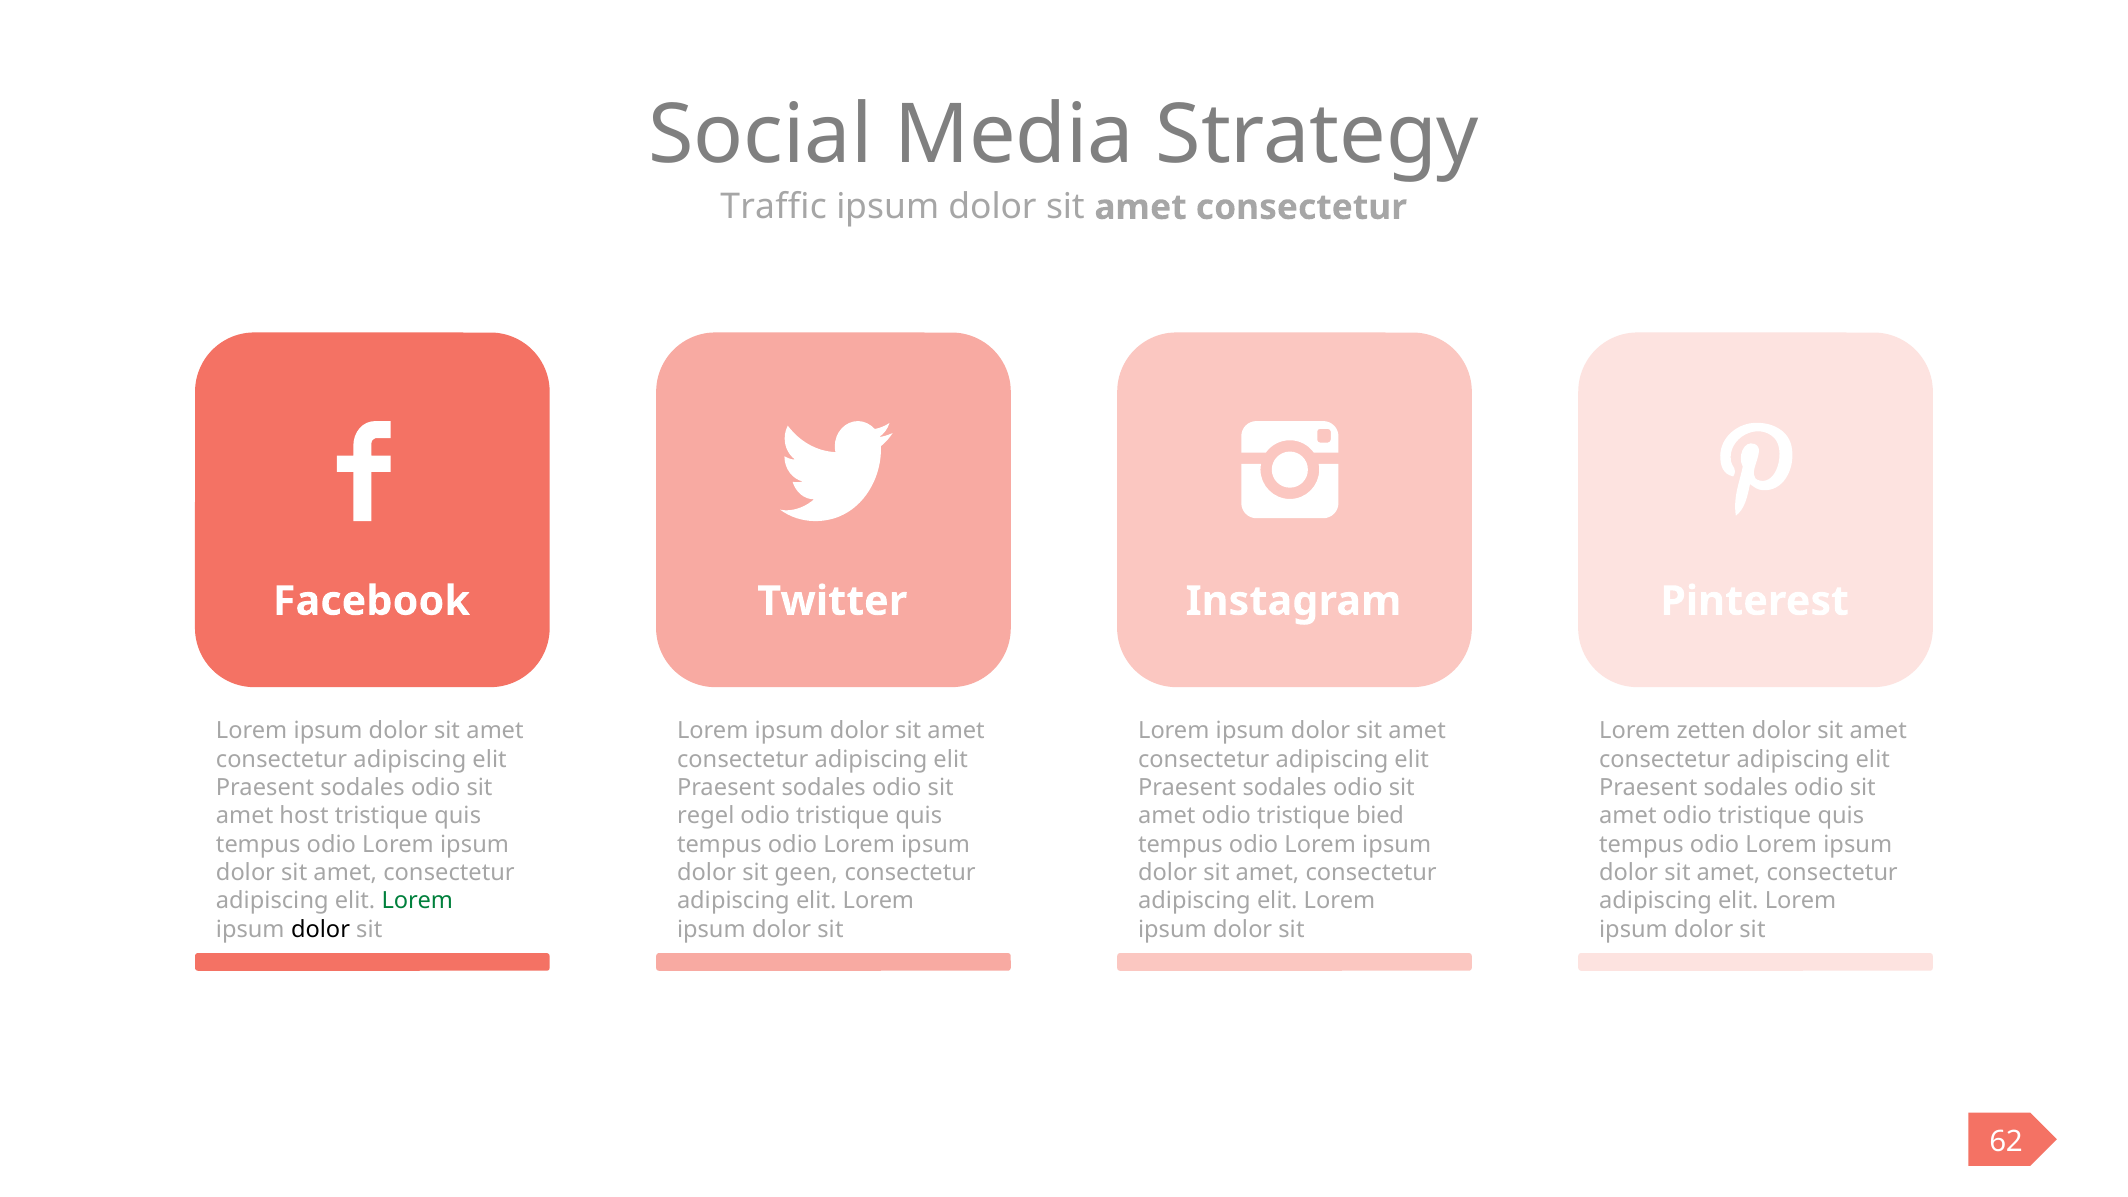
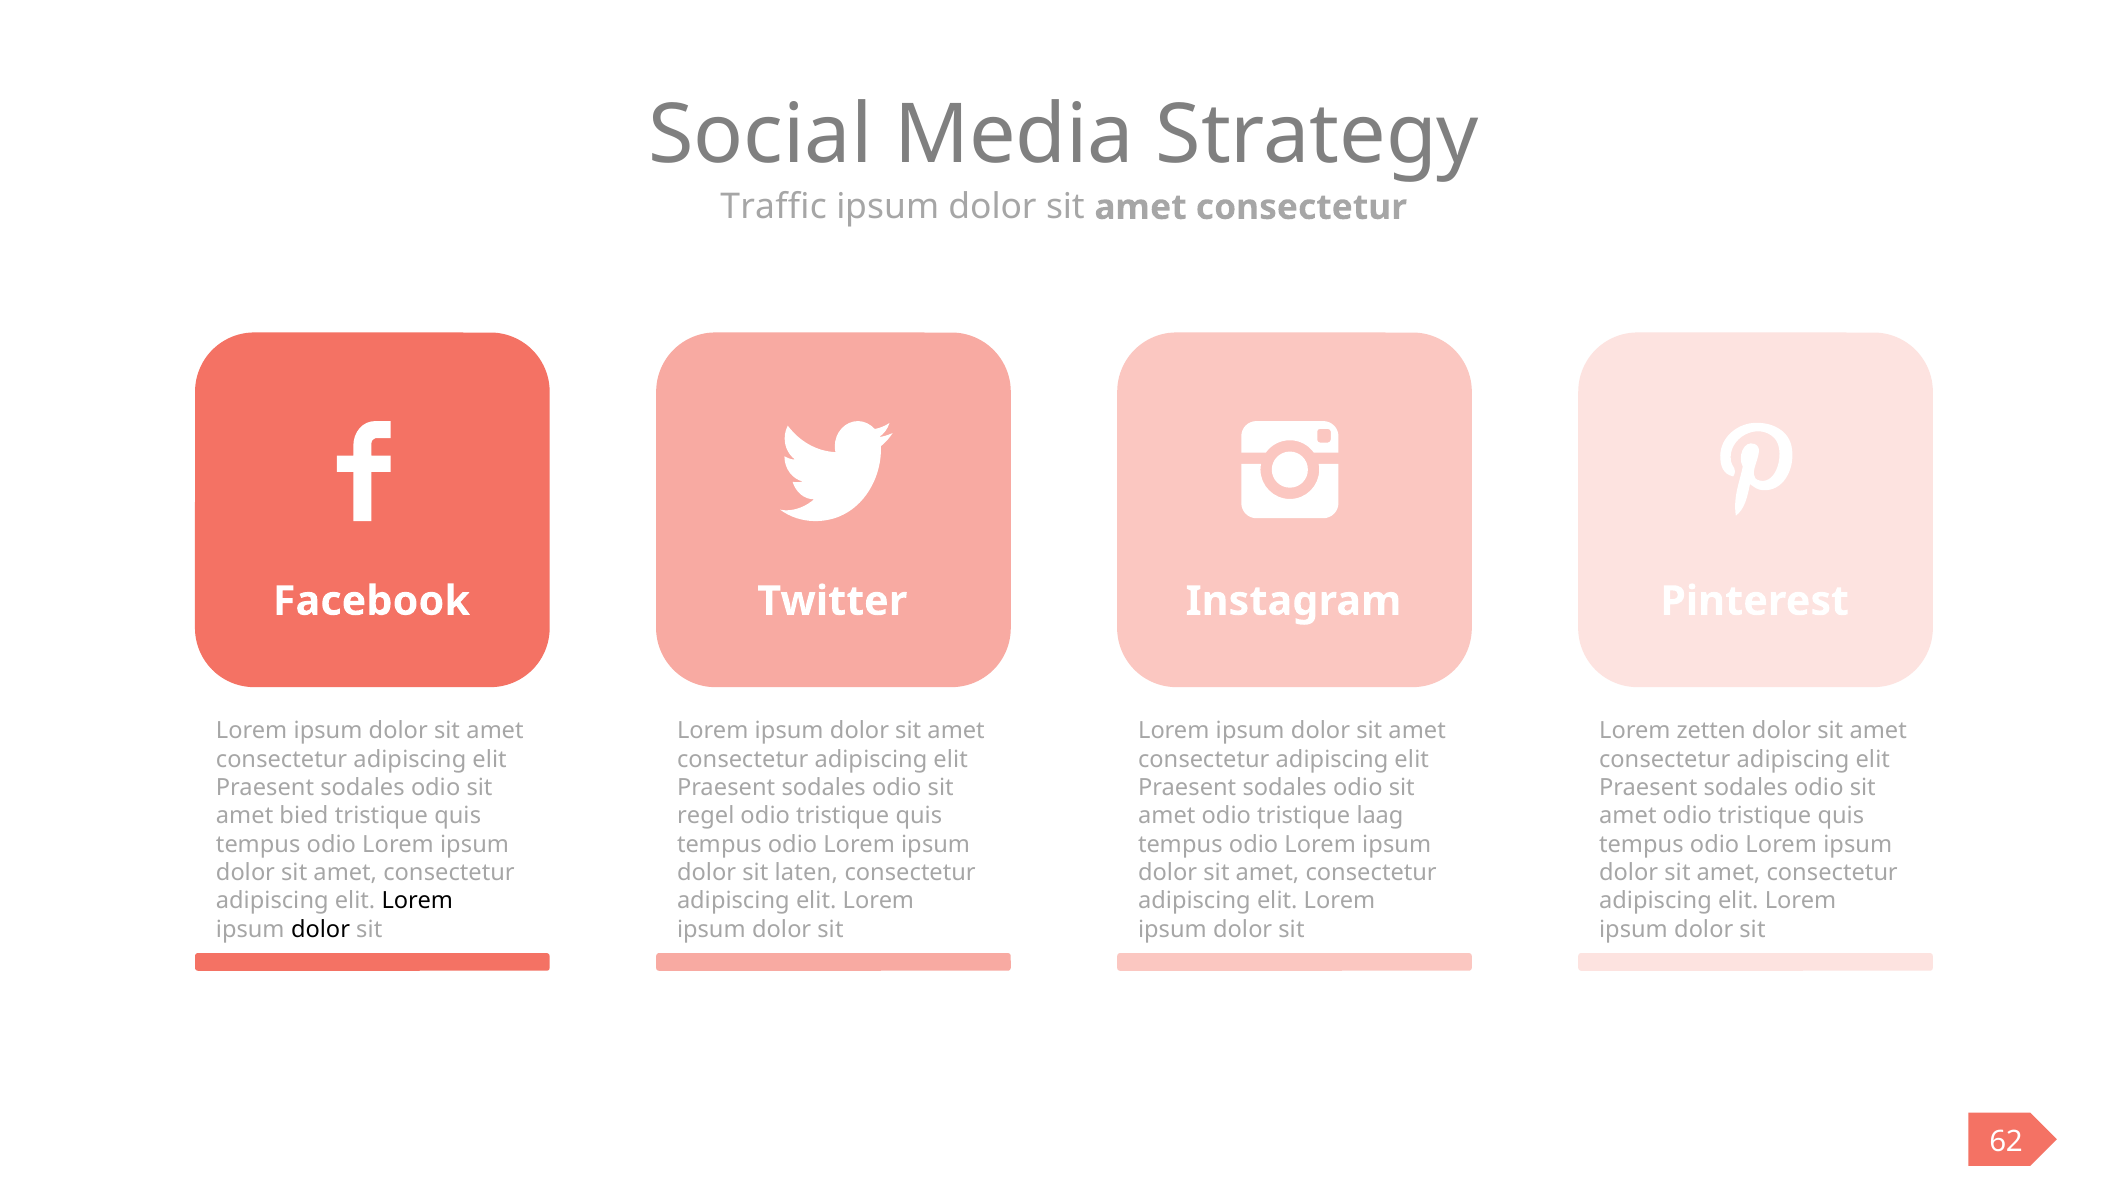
host: host -> bied (304, 816)
bied: bied -> laag (1380, 816)
geen: geen -> laten (806, 873)
Lorem colour: green -> black (417, 901)
